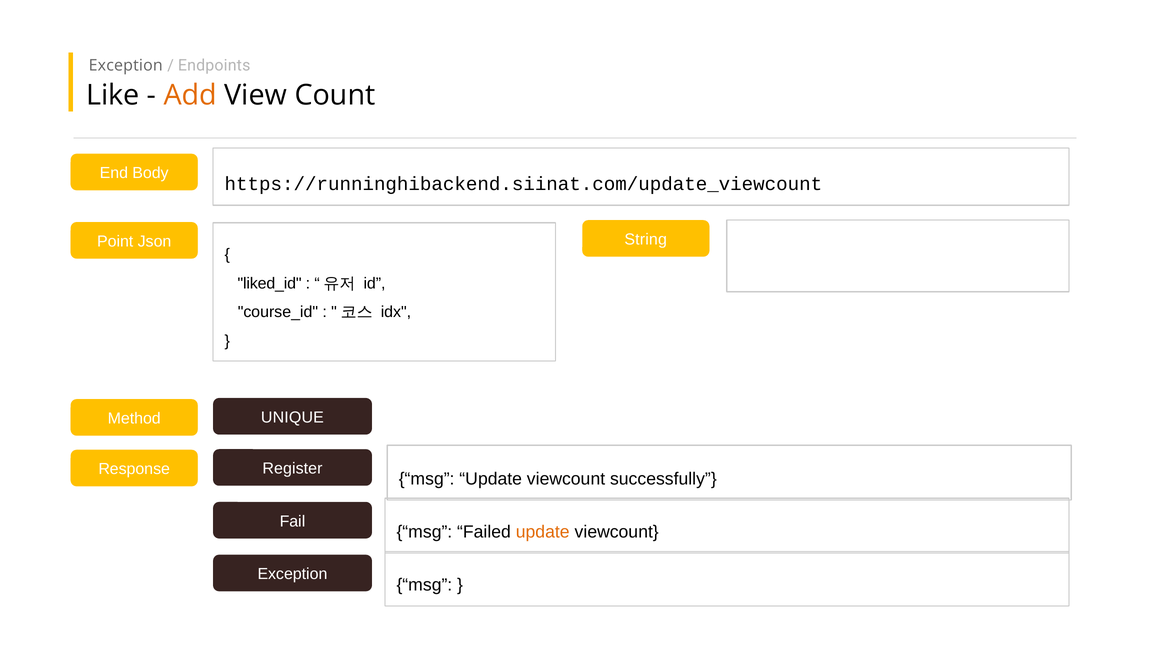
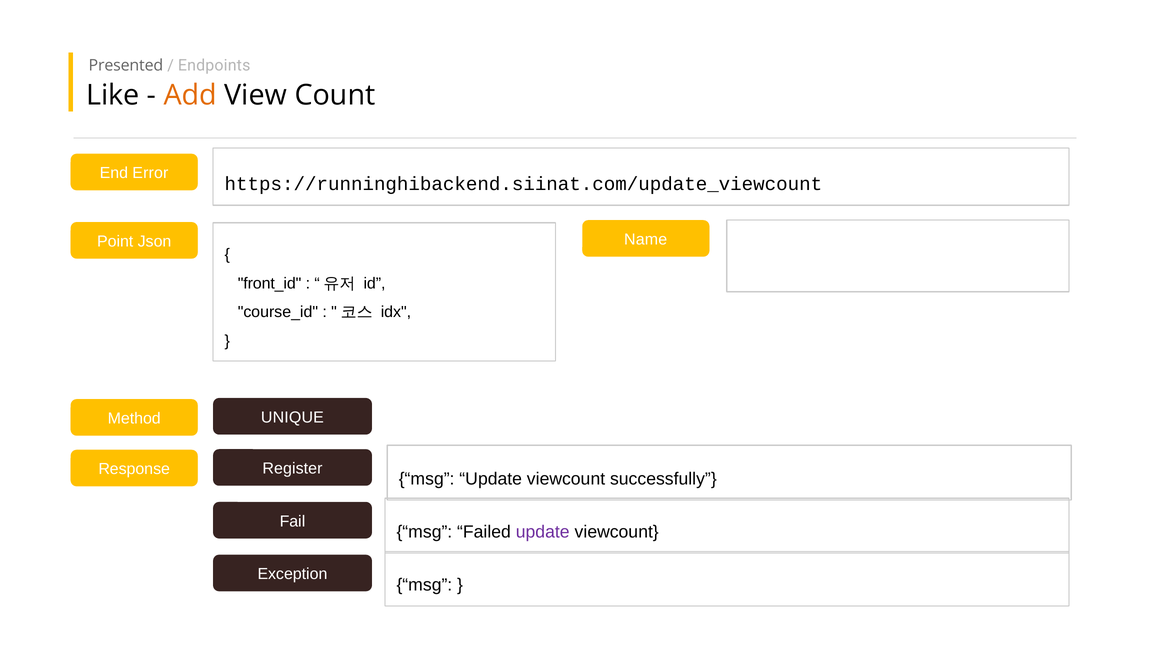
Exception: Exception -> Presented (126, 65)
Body: Body -> Error (150, 173)
String: String -> Name (646, 239)
liked_id: liked_id -> front_id (270, 283)
update colour: orange -> purple (543, 532)
